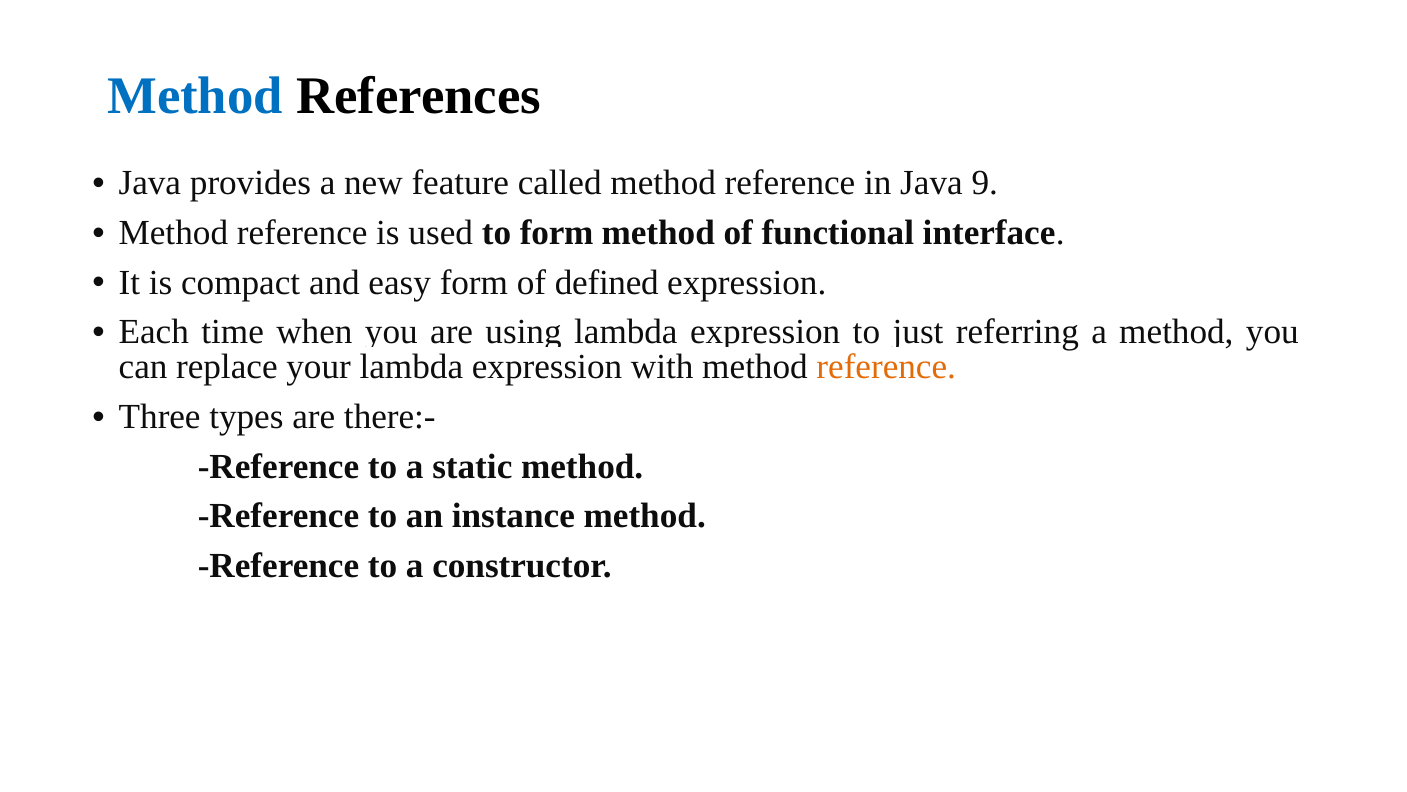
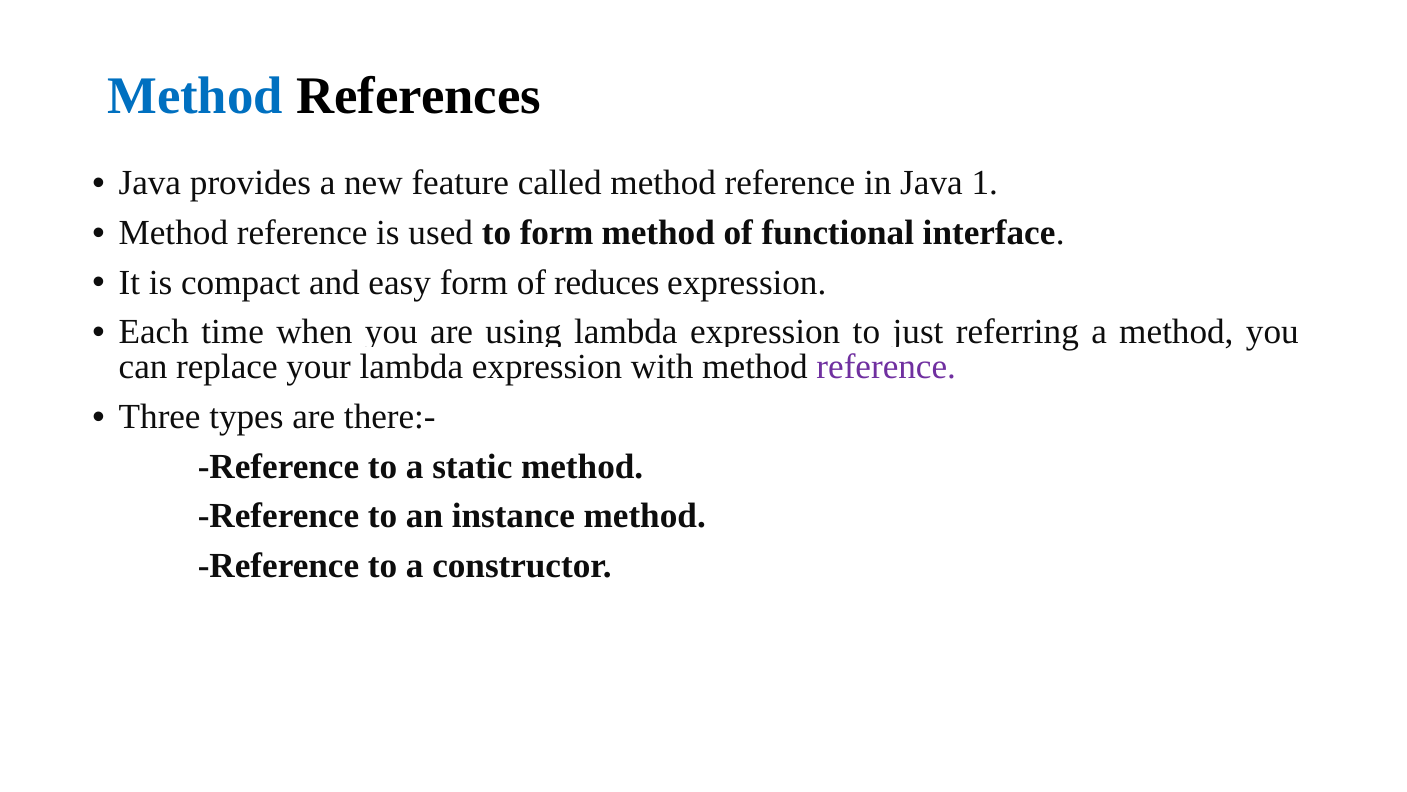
9: 9 -> 1 (985, 183)
defined: defined -> reduces (607, 282)
reference colour: orange -> purple (886, 367)
